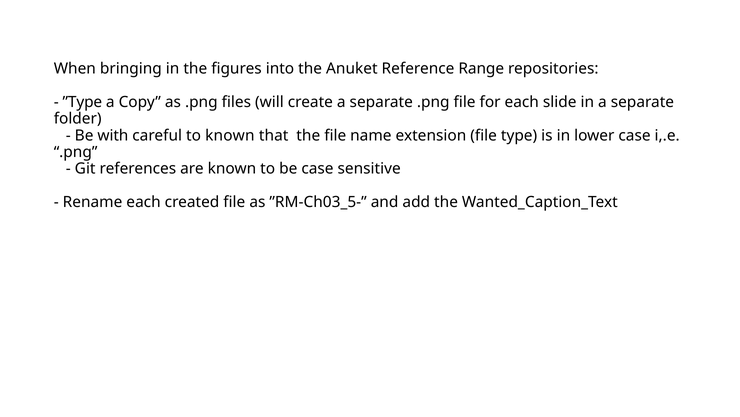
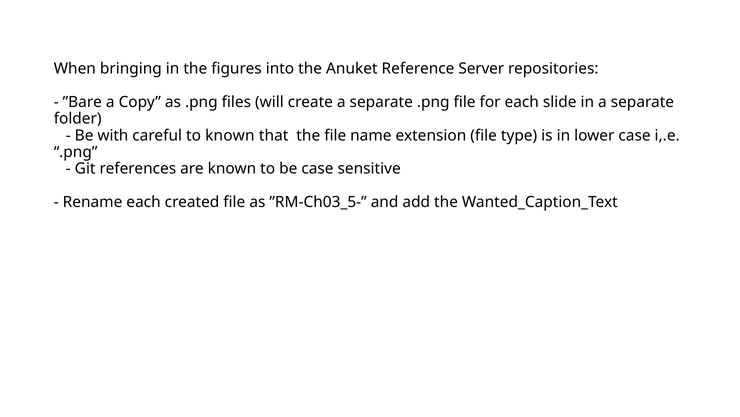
Range: Range -> Server (481, 69)
”Type: ”Type -> ”Bare (82, 102)
